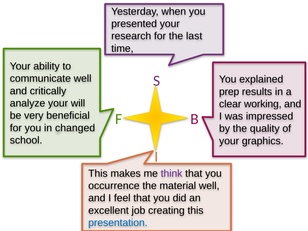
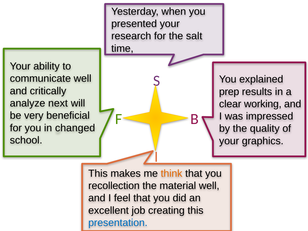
last: last -> salt (194, 36)
analyze your: your -> next (58, 103)
think colour: purple -> orange (172, 173)
occurrence: occurrence -> recollection (114, 186)
